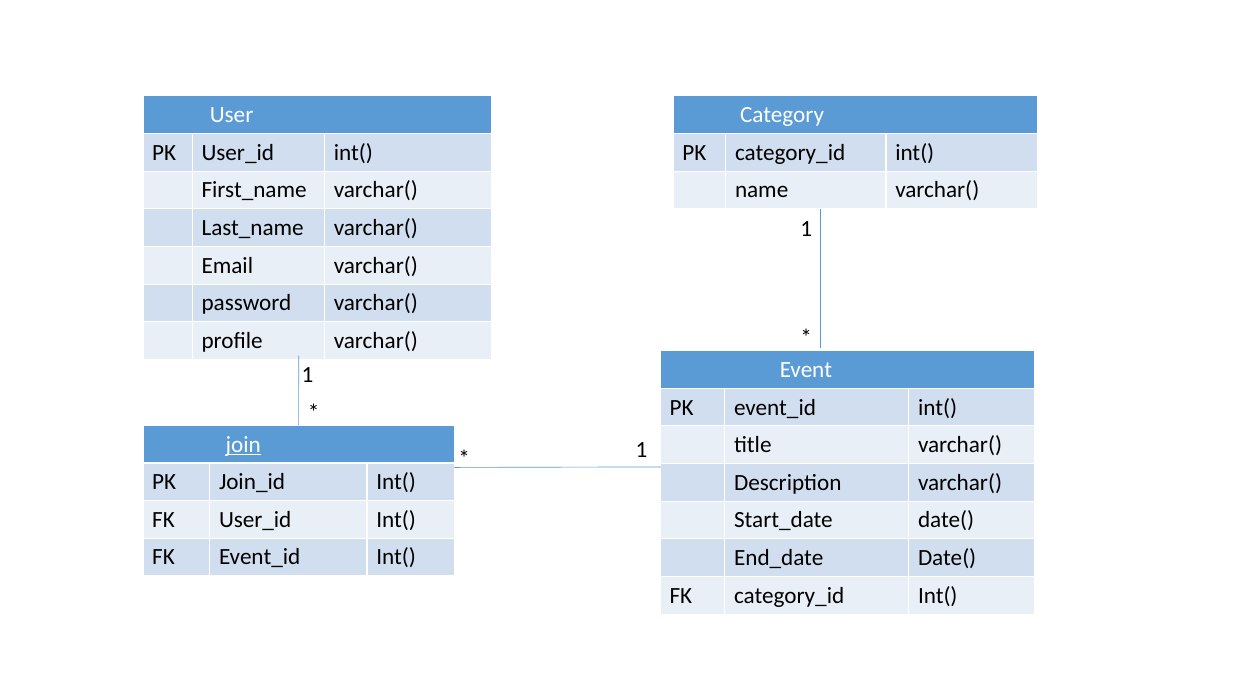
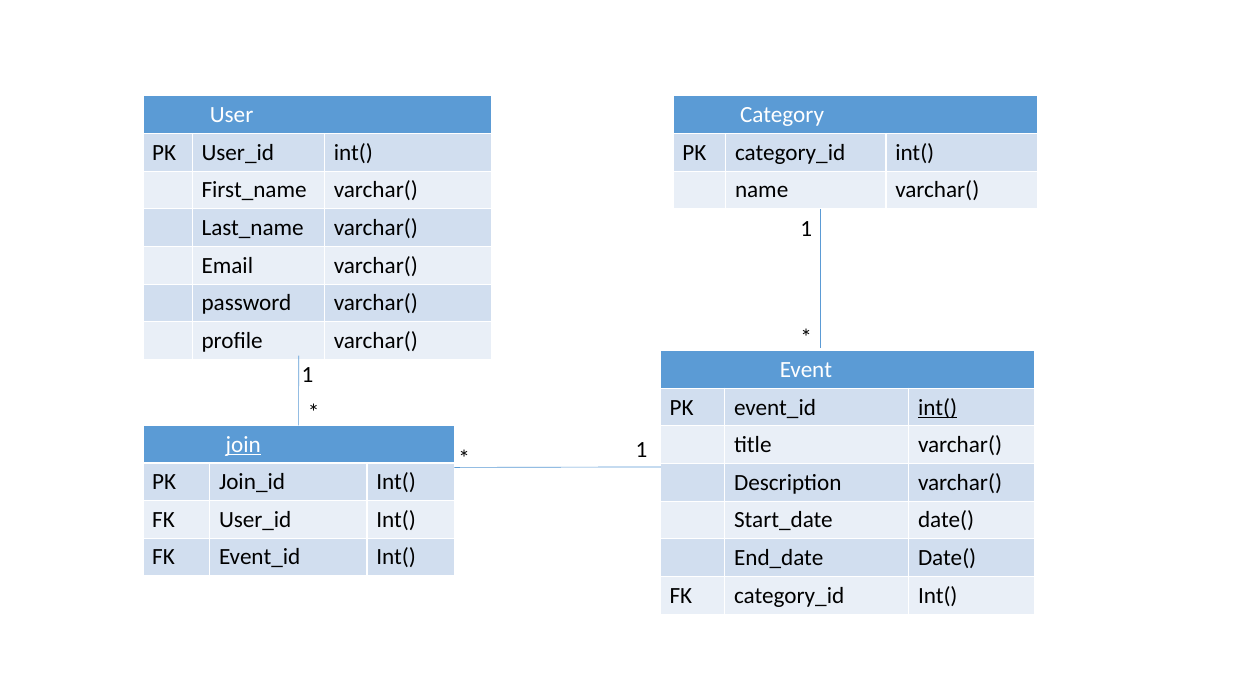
int( underline: none -> present (938, 407)
